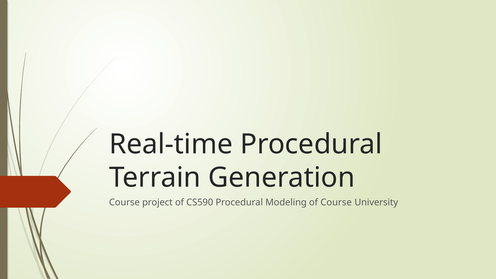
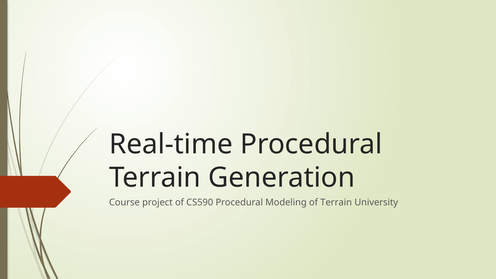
of Course: Course -> Terrain (336, 202)
